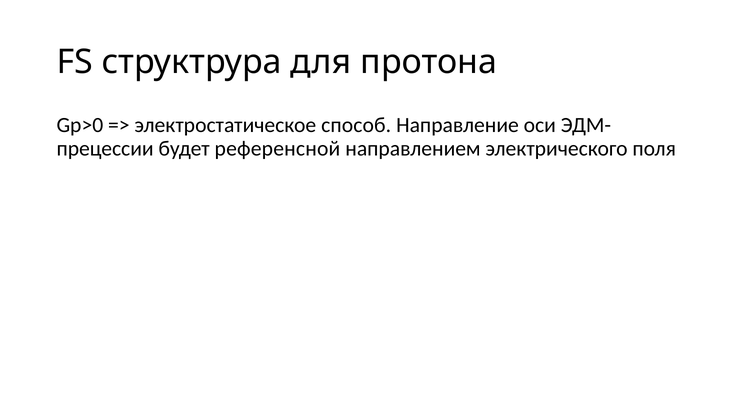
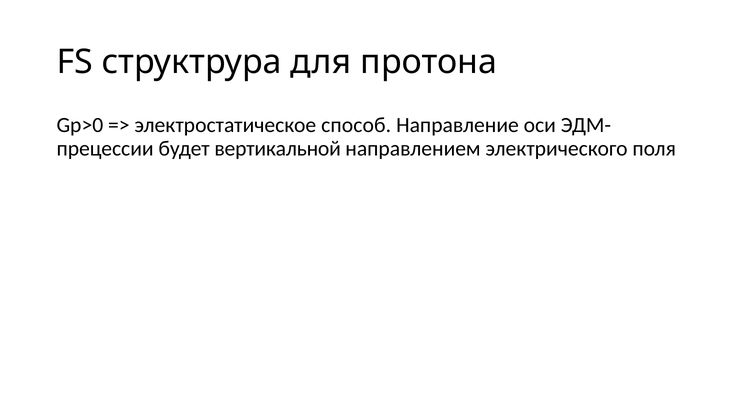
референсной: референсной -> вертикальной (278, 149)
